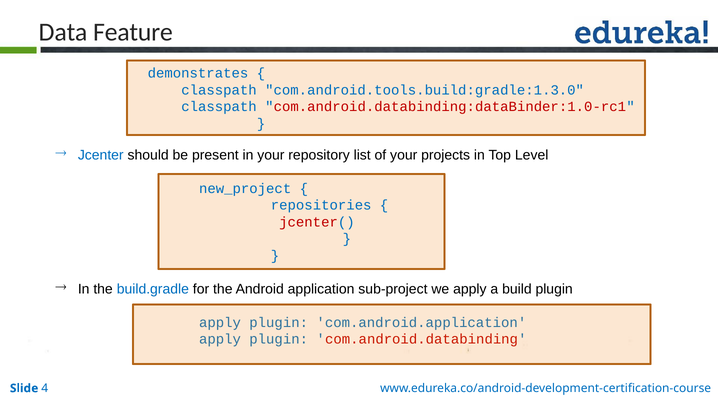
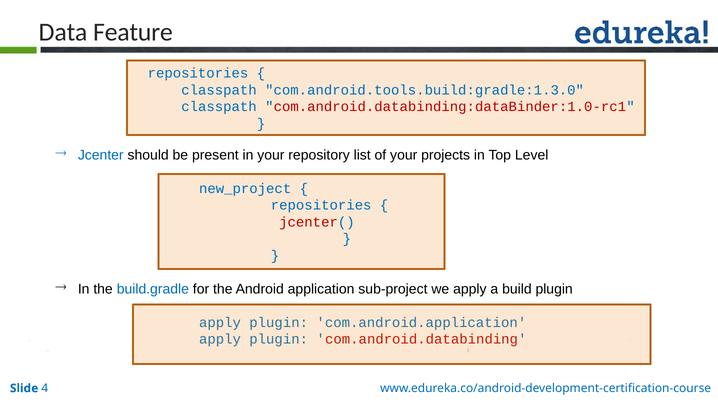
demonstrates: demonstrates -> repositories (198, 73)
